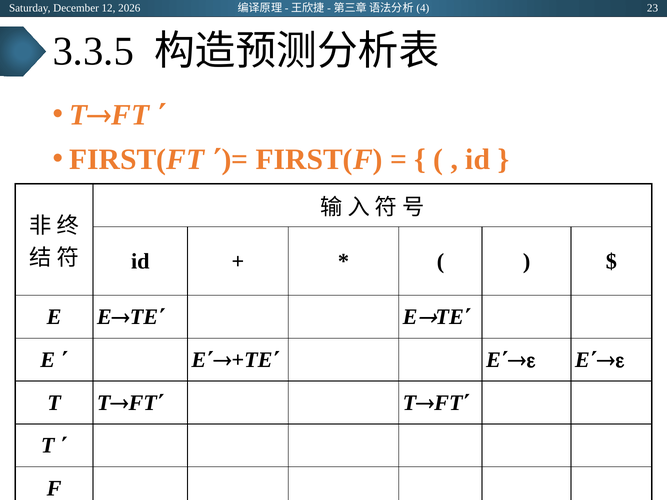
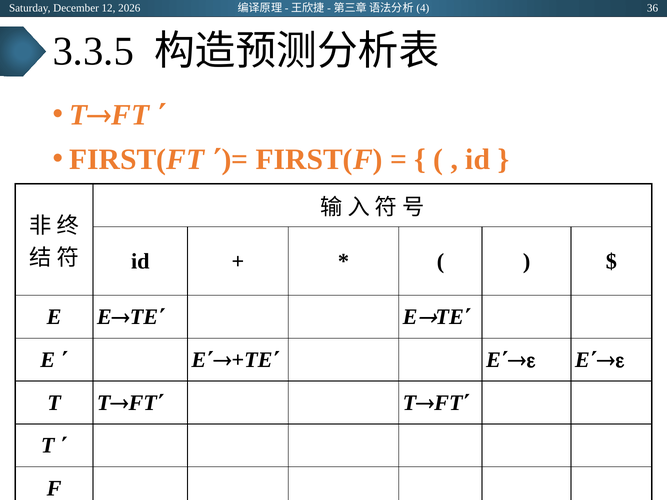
23: 23 -> 36 (653, 8)
